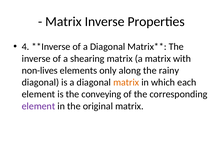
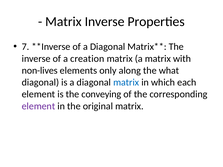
4: 4 -> 7 (26, 47)
shearing: shearing -> creation (87, 59)
rainy: rainy -> what (169, 71)
matrix colour: orange -> blue (126, 82)
